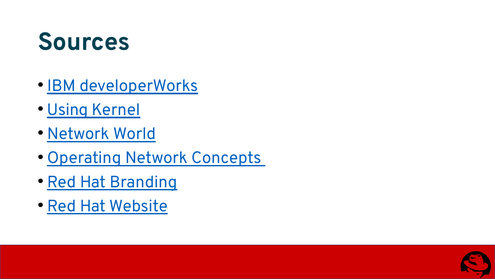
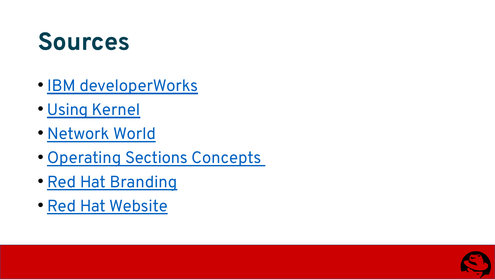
Operating Network: Network -> Sections (156, 158)
